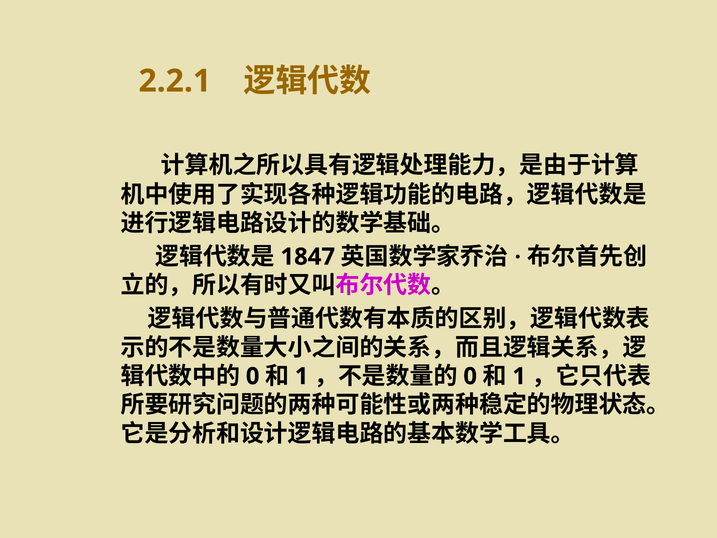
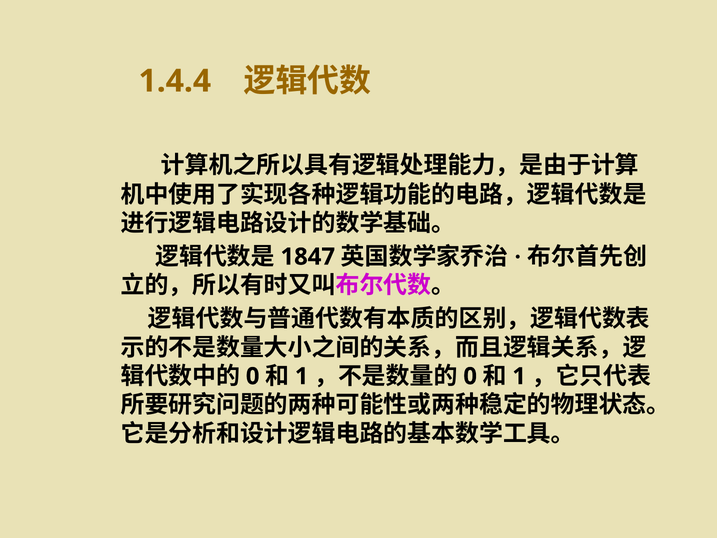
2.2.1: 2.2.1 -> 1.4.4 (175, 81)
